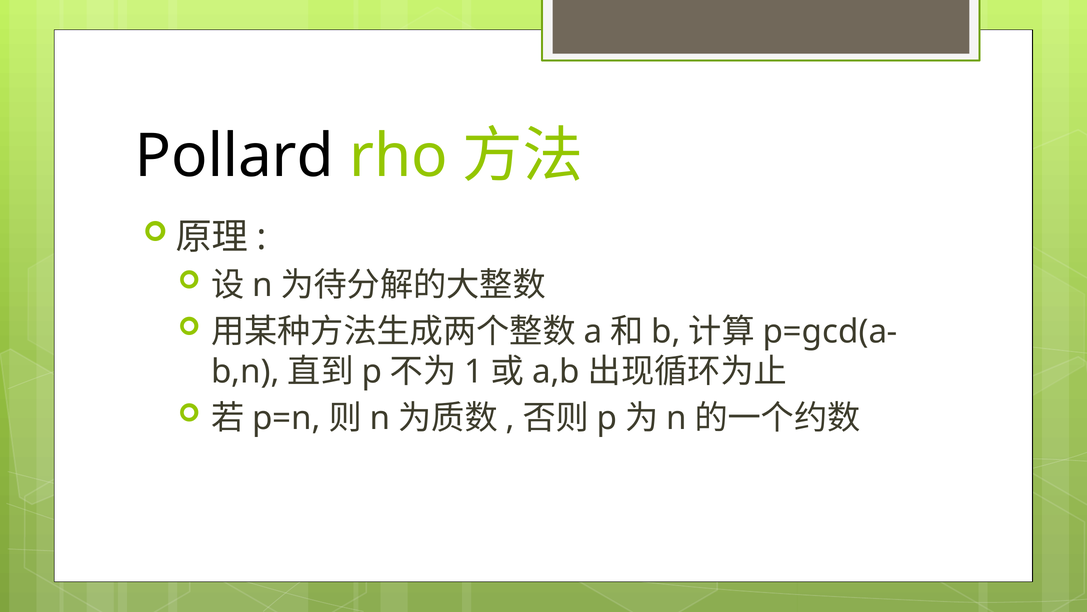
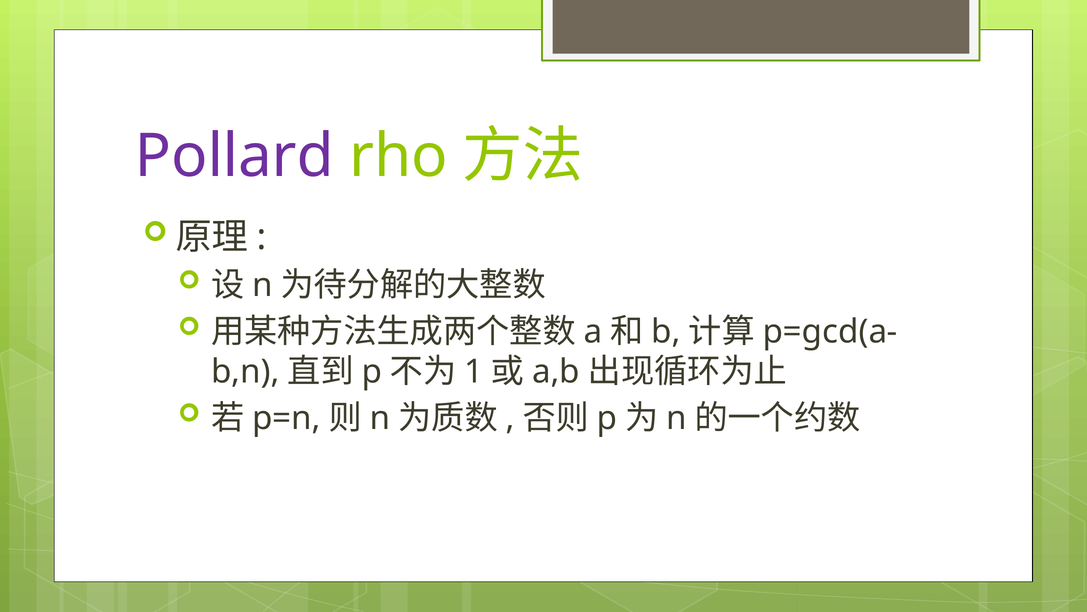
Pollard colour: black -> purple (234, 156)
